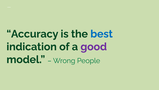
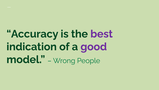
best colour: blue -> purple (102, 34)
